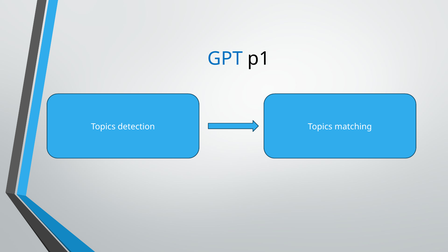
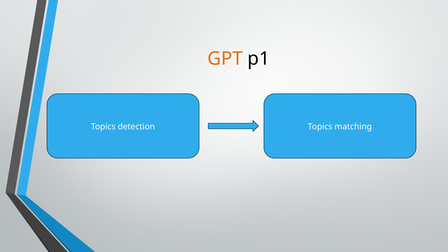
GPT colour: blue -> orange (225, 59)
